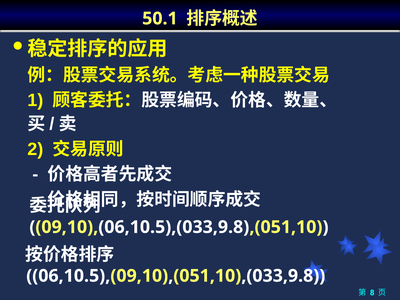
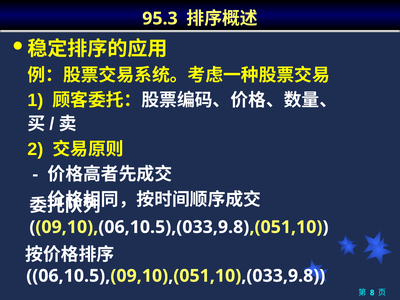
50.1: 50.1 -> 95.3 (160, 19)
